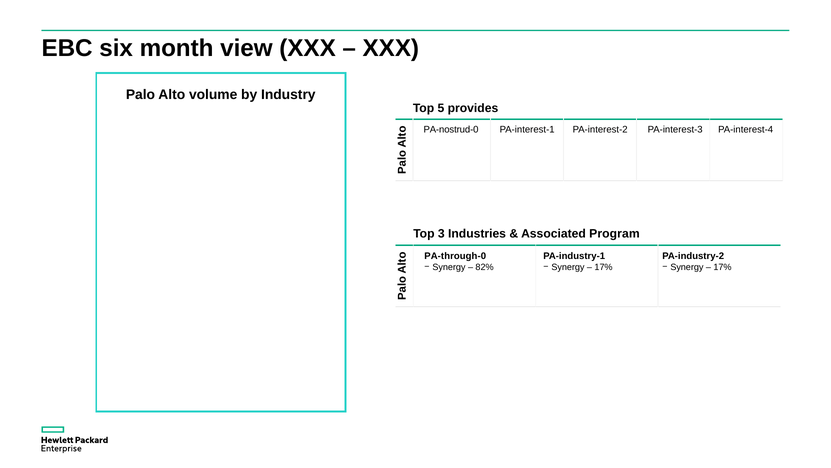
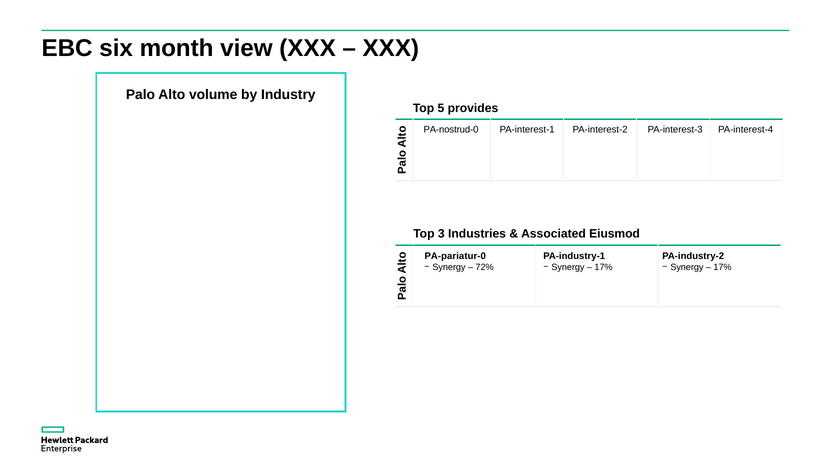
Program: Program -> Eiusmod (615, 234)
PA-through-0: PA-through-0 -> PA-pariatur-0 (455, 256)
82%: 82% -> 72% (485, 267)
